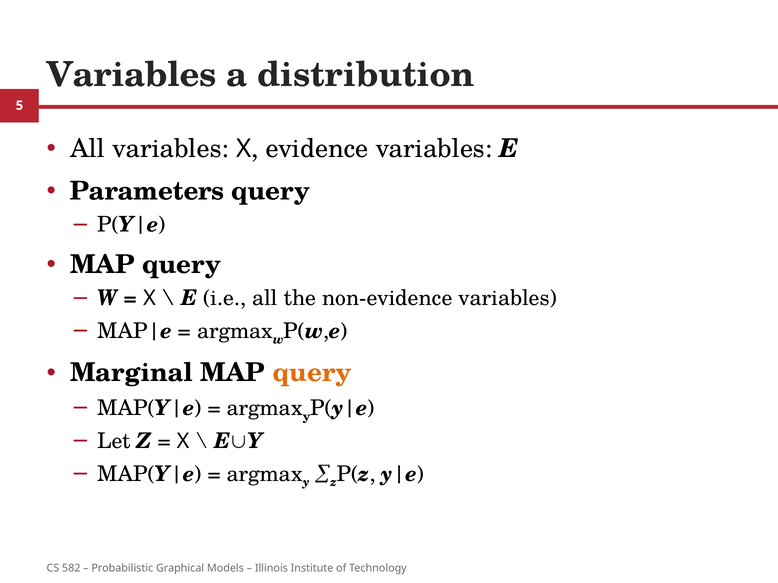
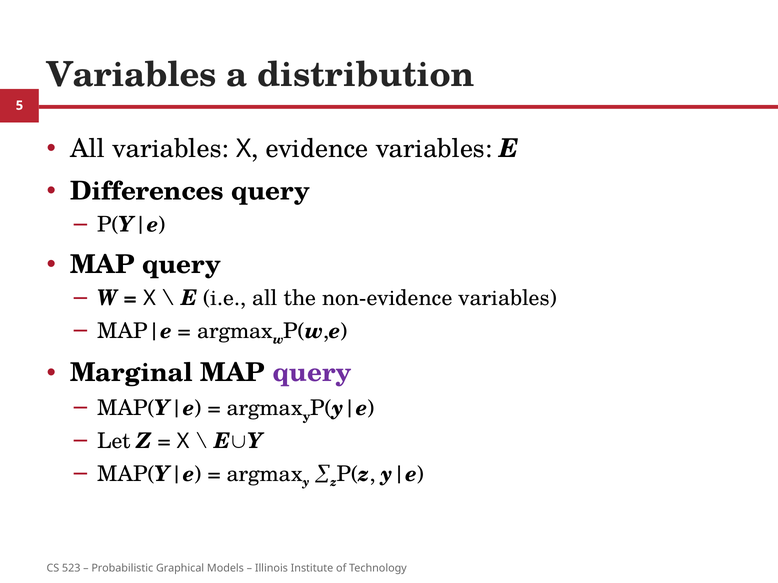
Parameters: Parameters -> Differences (147, 191)
query colour: orange -> purple (312, 373)
582: 582 -> 523 (71, 569)
